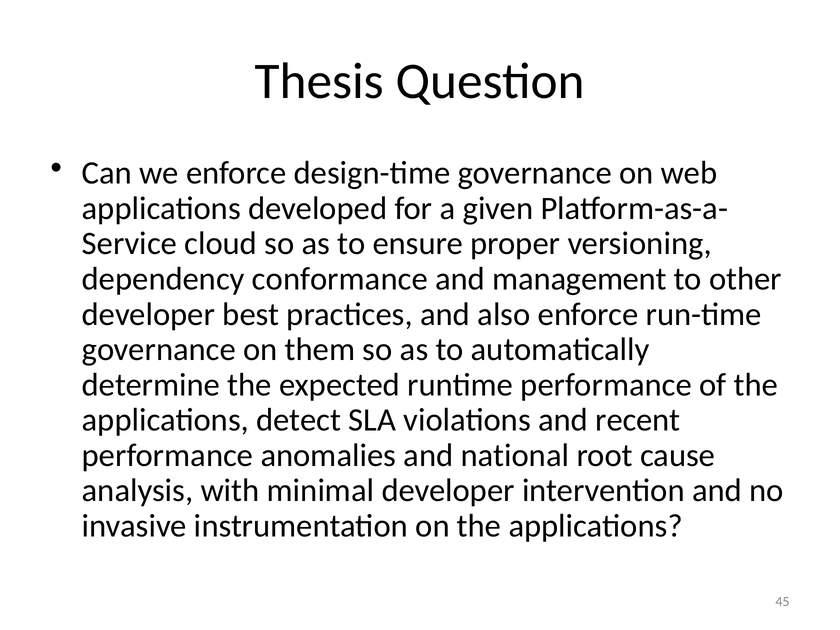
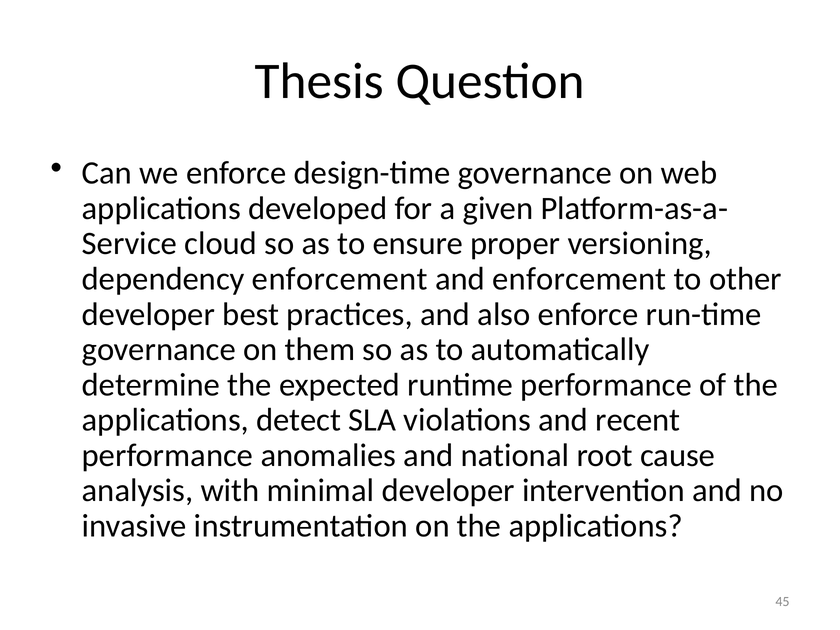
dependency conformance: conformance -> enforcement (340, 279)
and management: management -> enforcement (579, 279)
